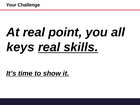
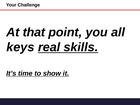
At real: real -> that (34, 32)
